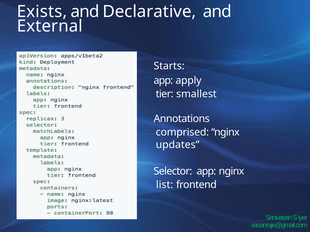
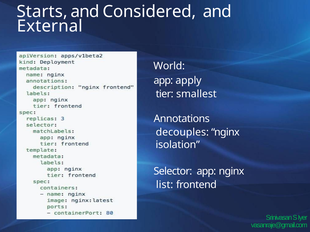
Exists: Exists -> Starts (42, 12)
Declarative: Declarative -> Considered (149, 12)
Starts: Starts -> World (169, 66)
comprised: comprised -> decouples (182, 133)
updates: updates -> isolation (178, 145)
